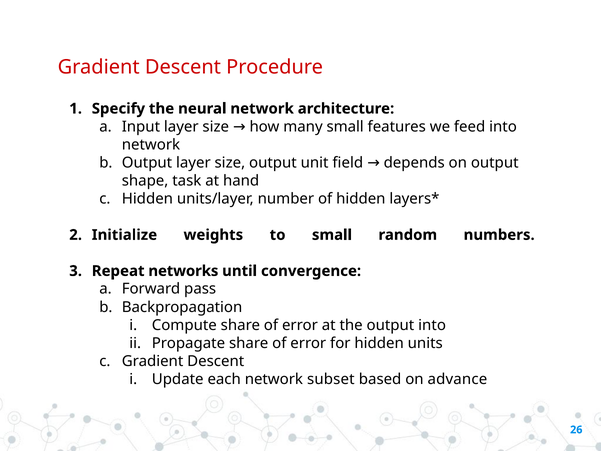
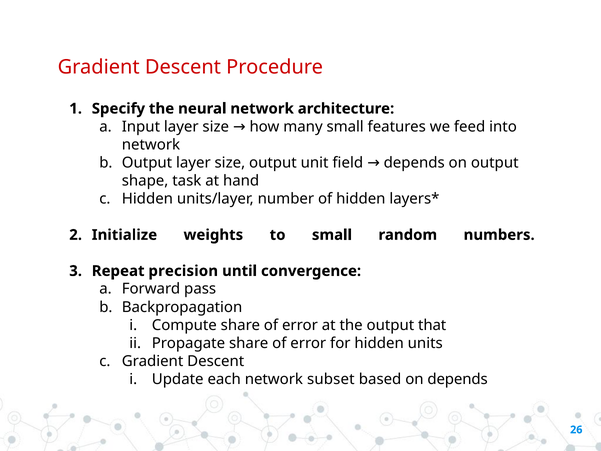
networks: networks -> precision (183, 271)
output into: into -> that (432, 325)
on advance: advance -> depends (458, 379)
